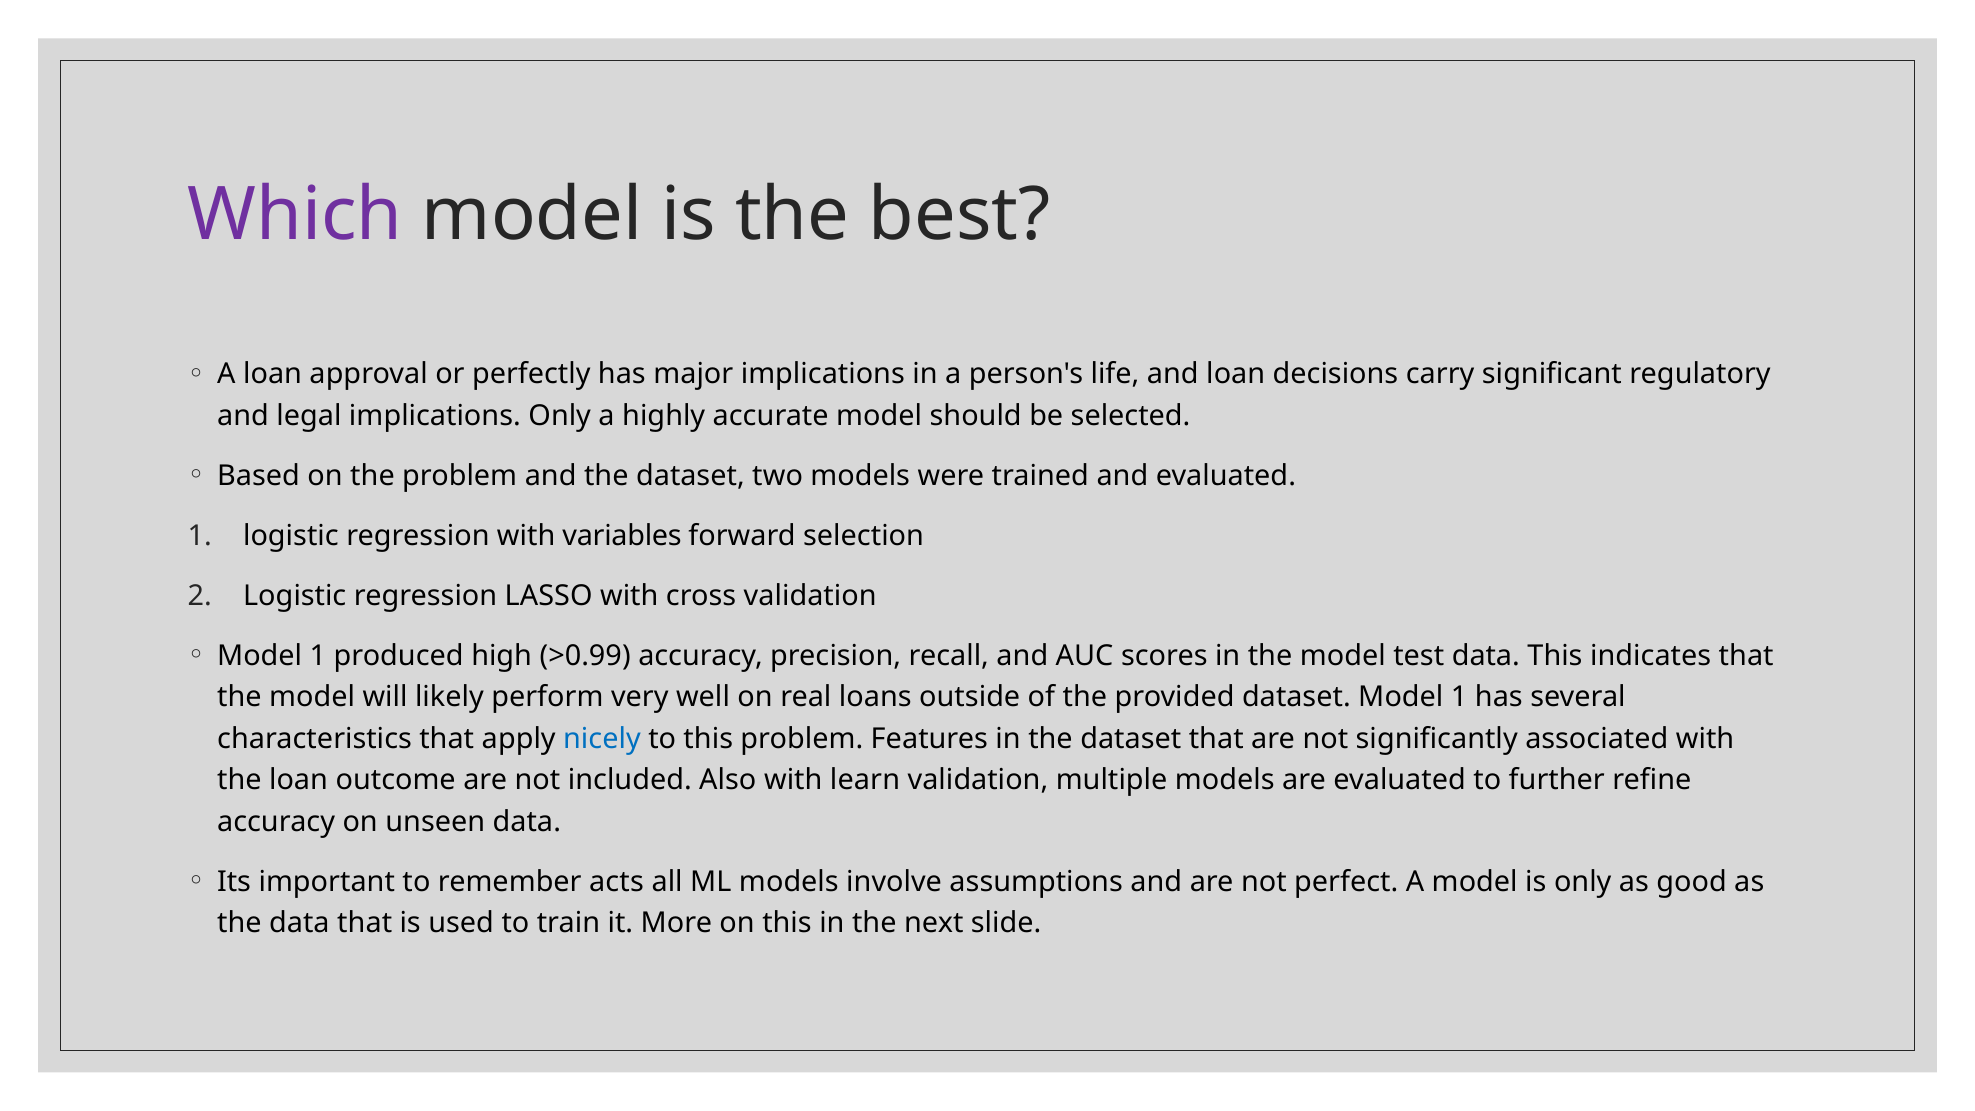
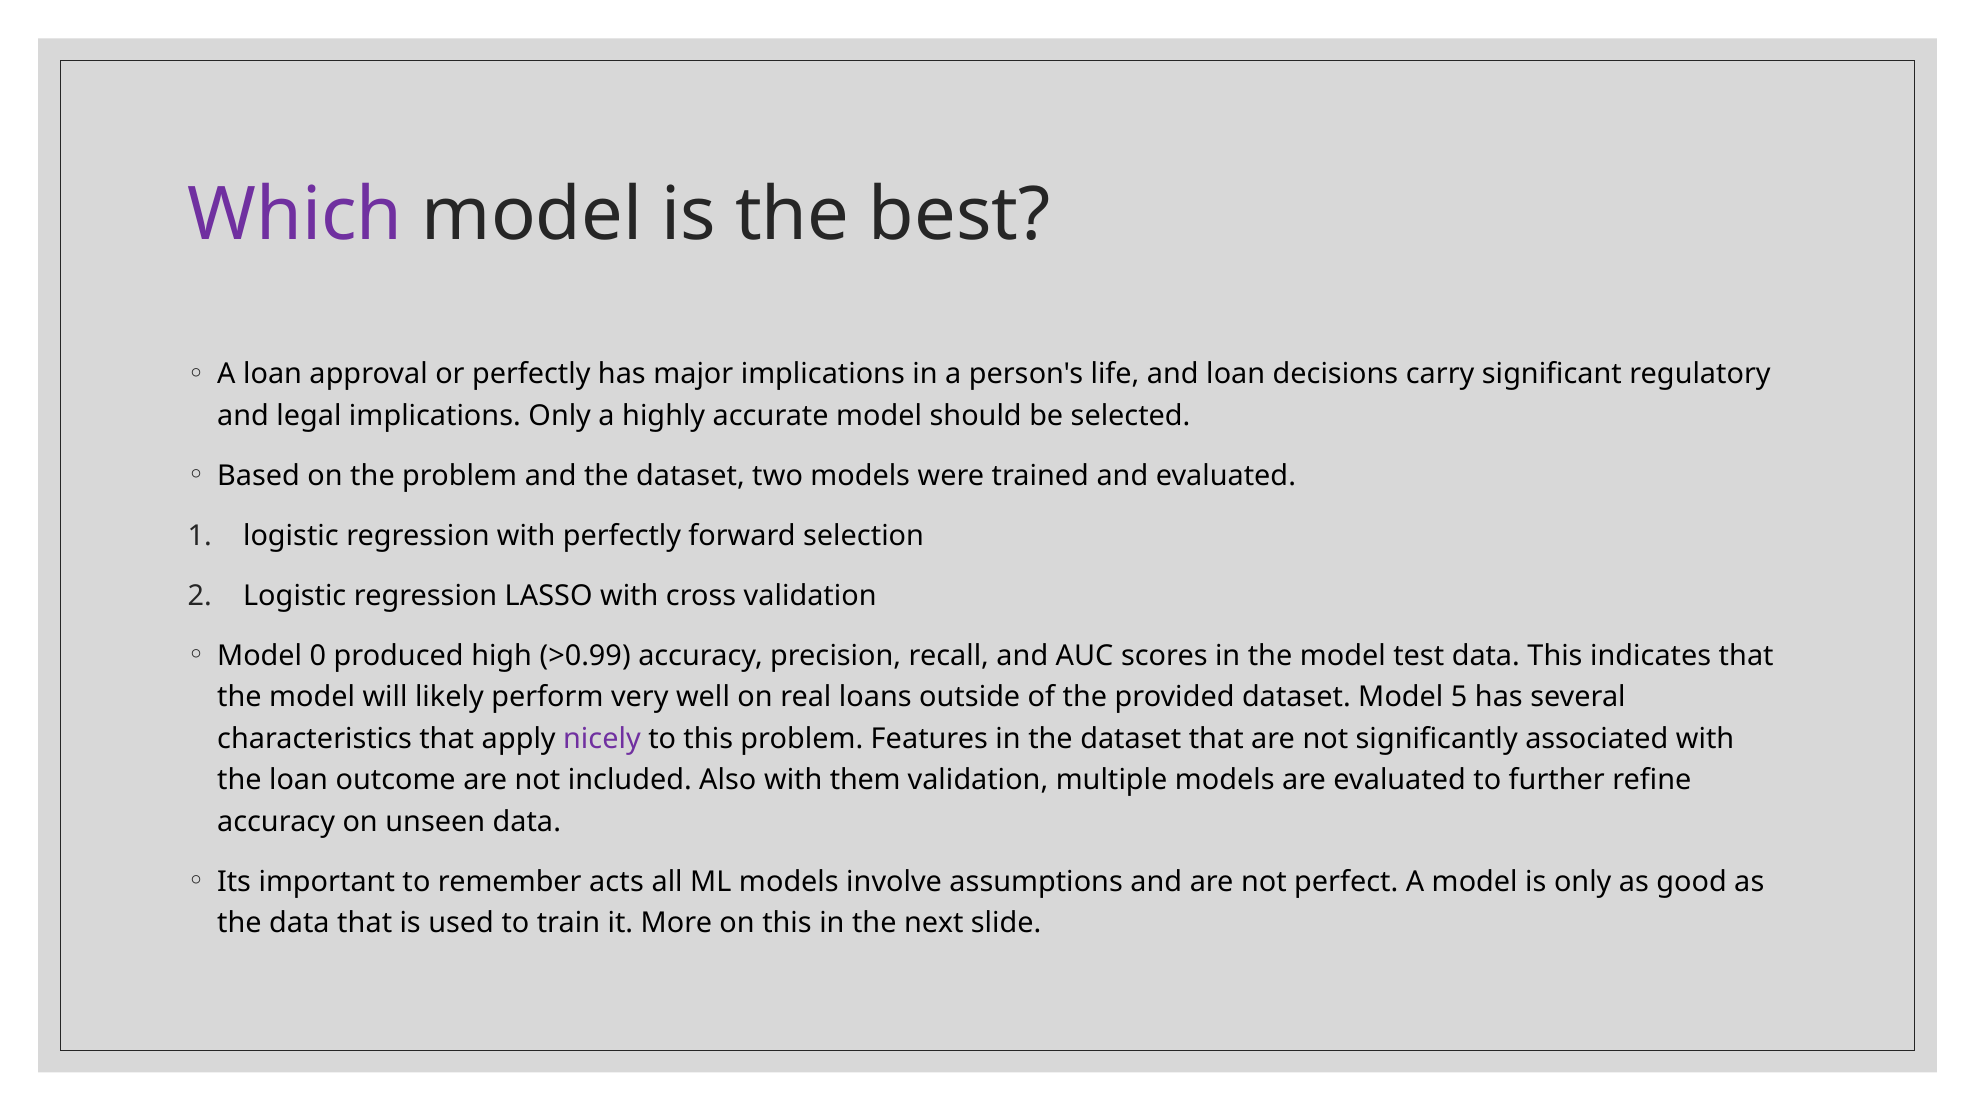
with variables: variables -> perfectly (622, 536)
1: 1 -> 0 (318, 656)
dataset Model 1: 1 -> 5 (1459, 697)
nicely colour: blue -> purple (602, 739)
learn: learn -> them (865, 780)
